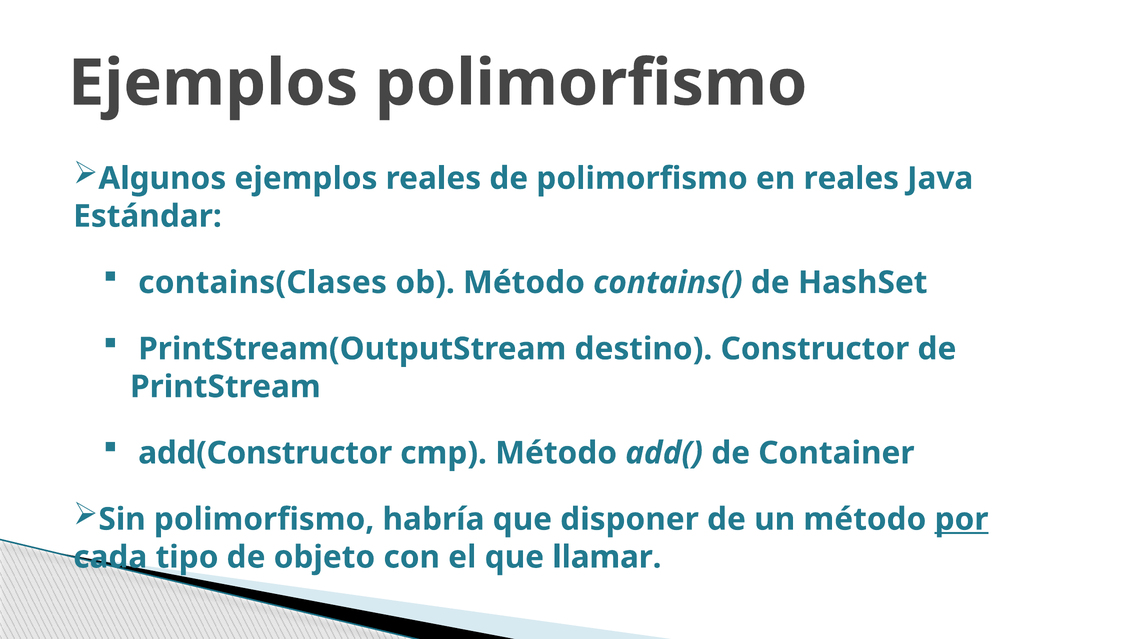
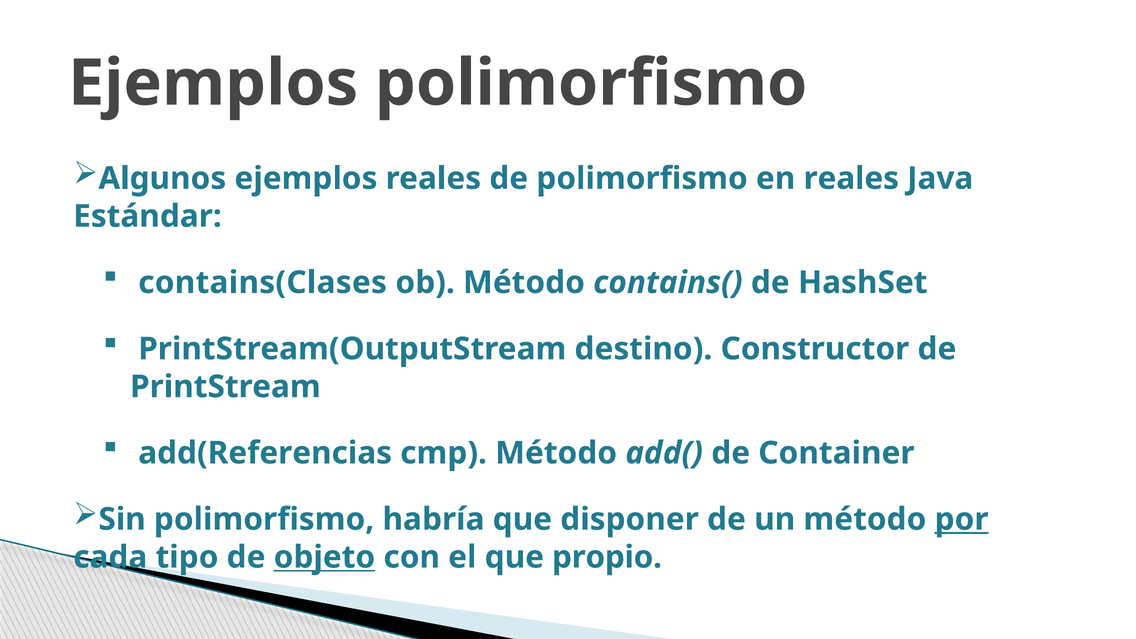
add(Constructor: add(Constructor -> add(Referencias (265, 453)
objeto underline: none -> present (324, 557)
llamar: llamar -> propio (607, 557)
